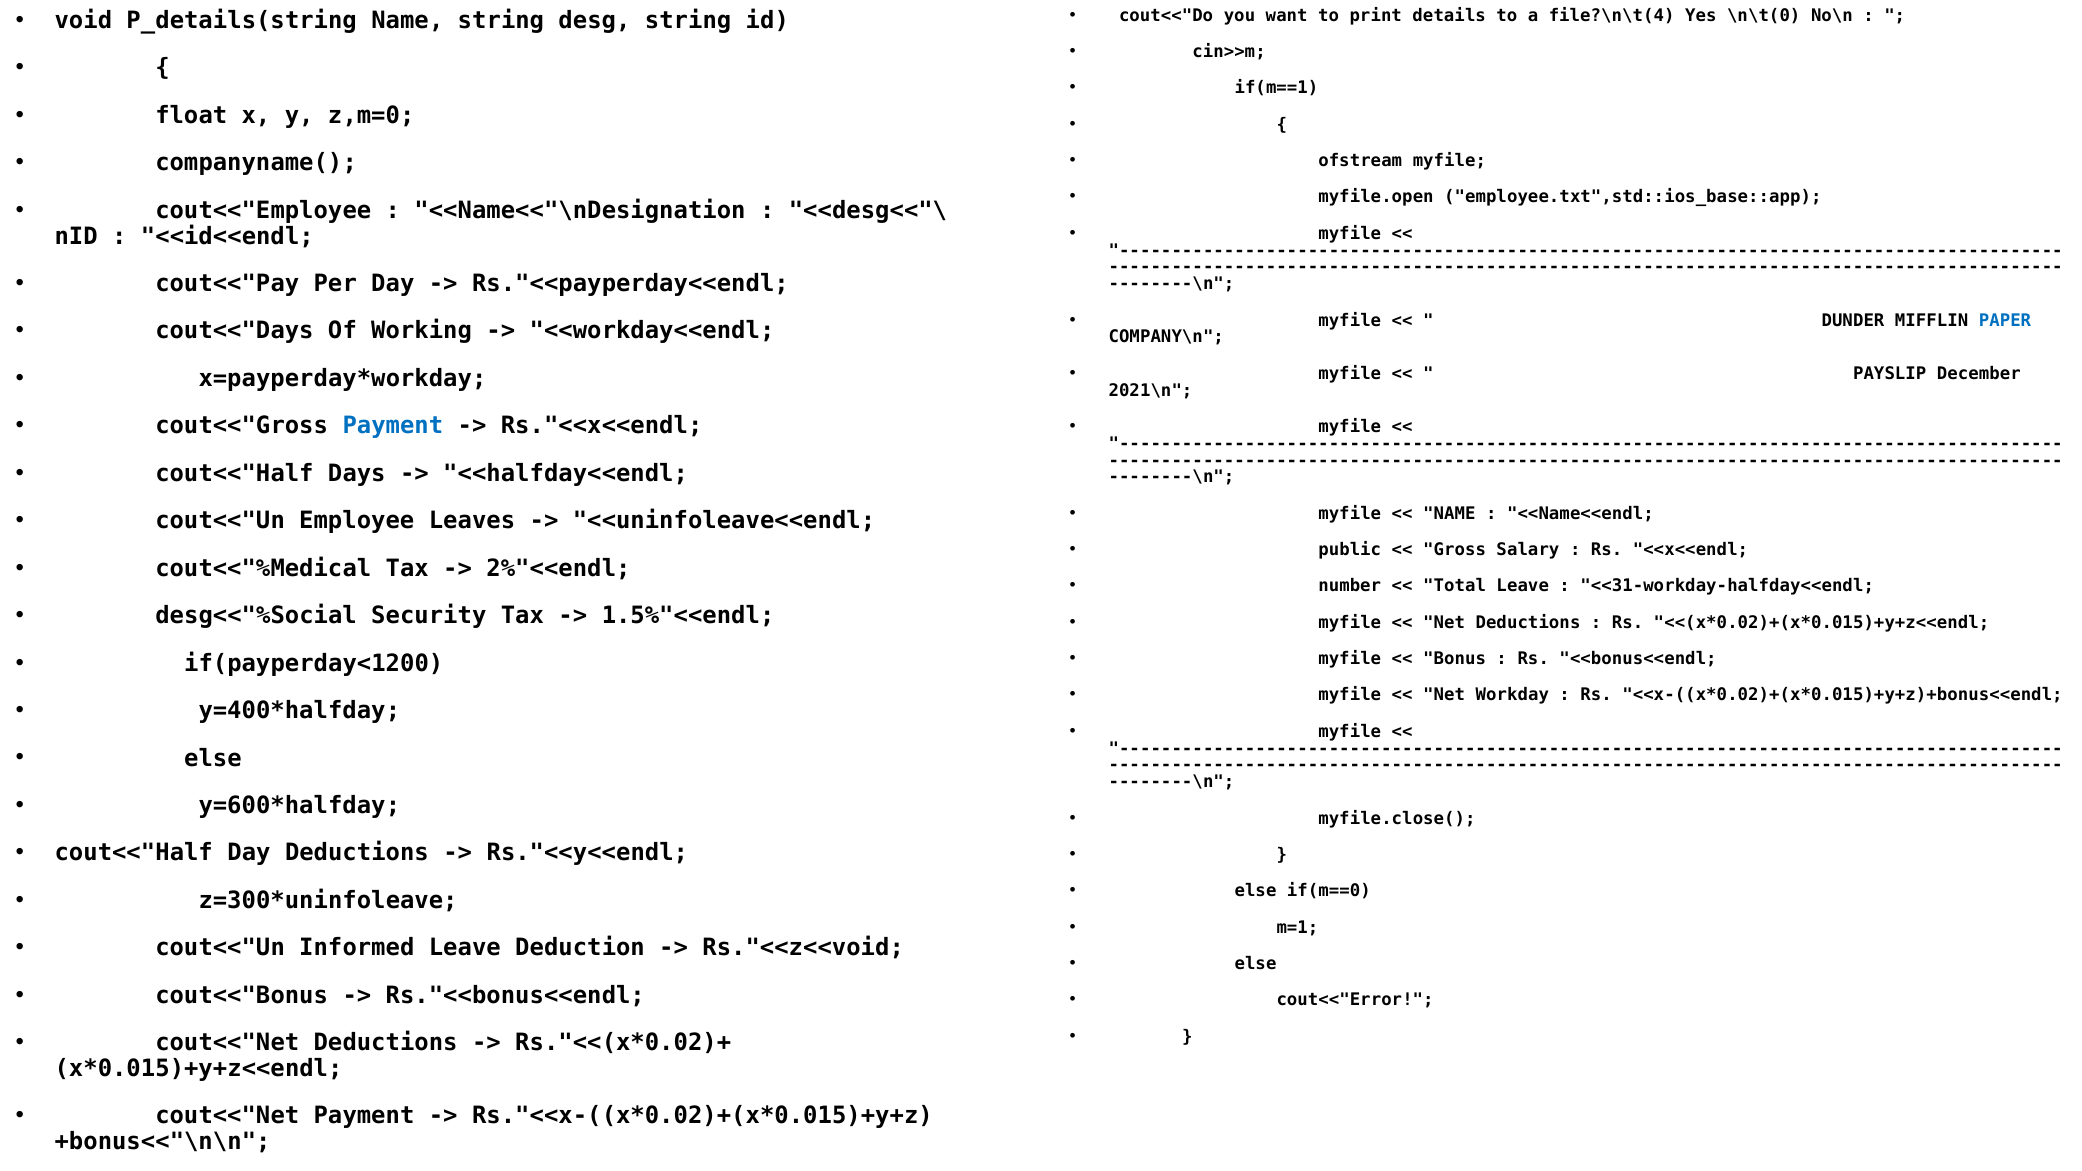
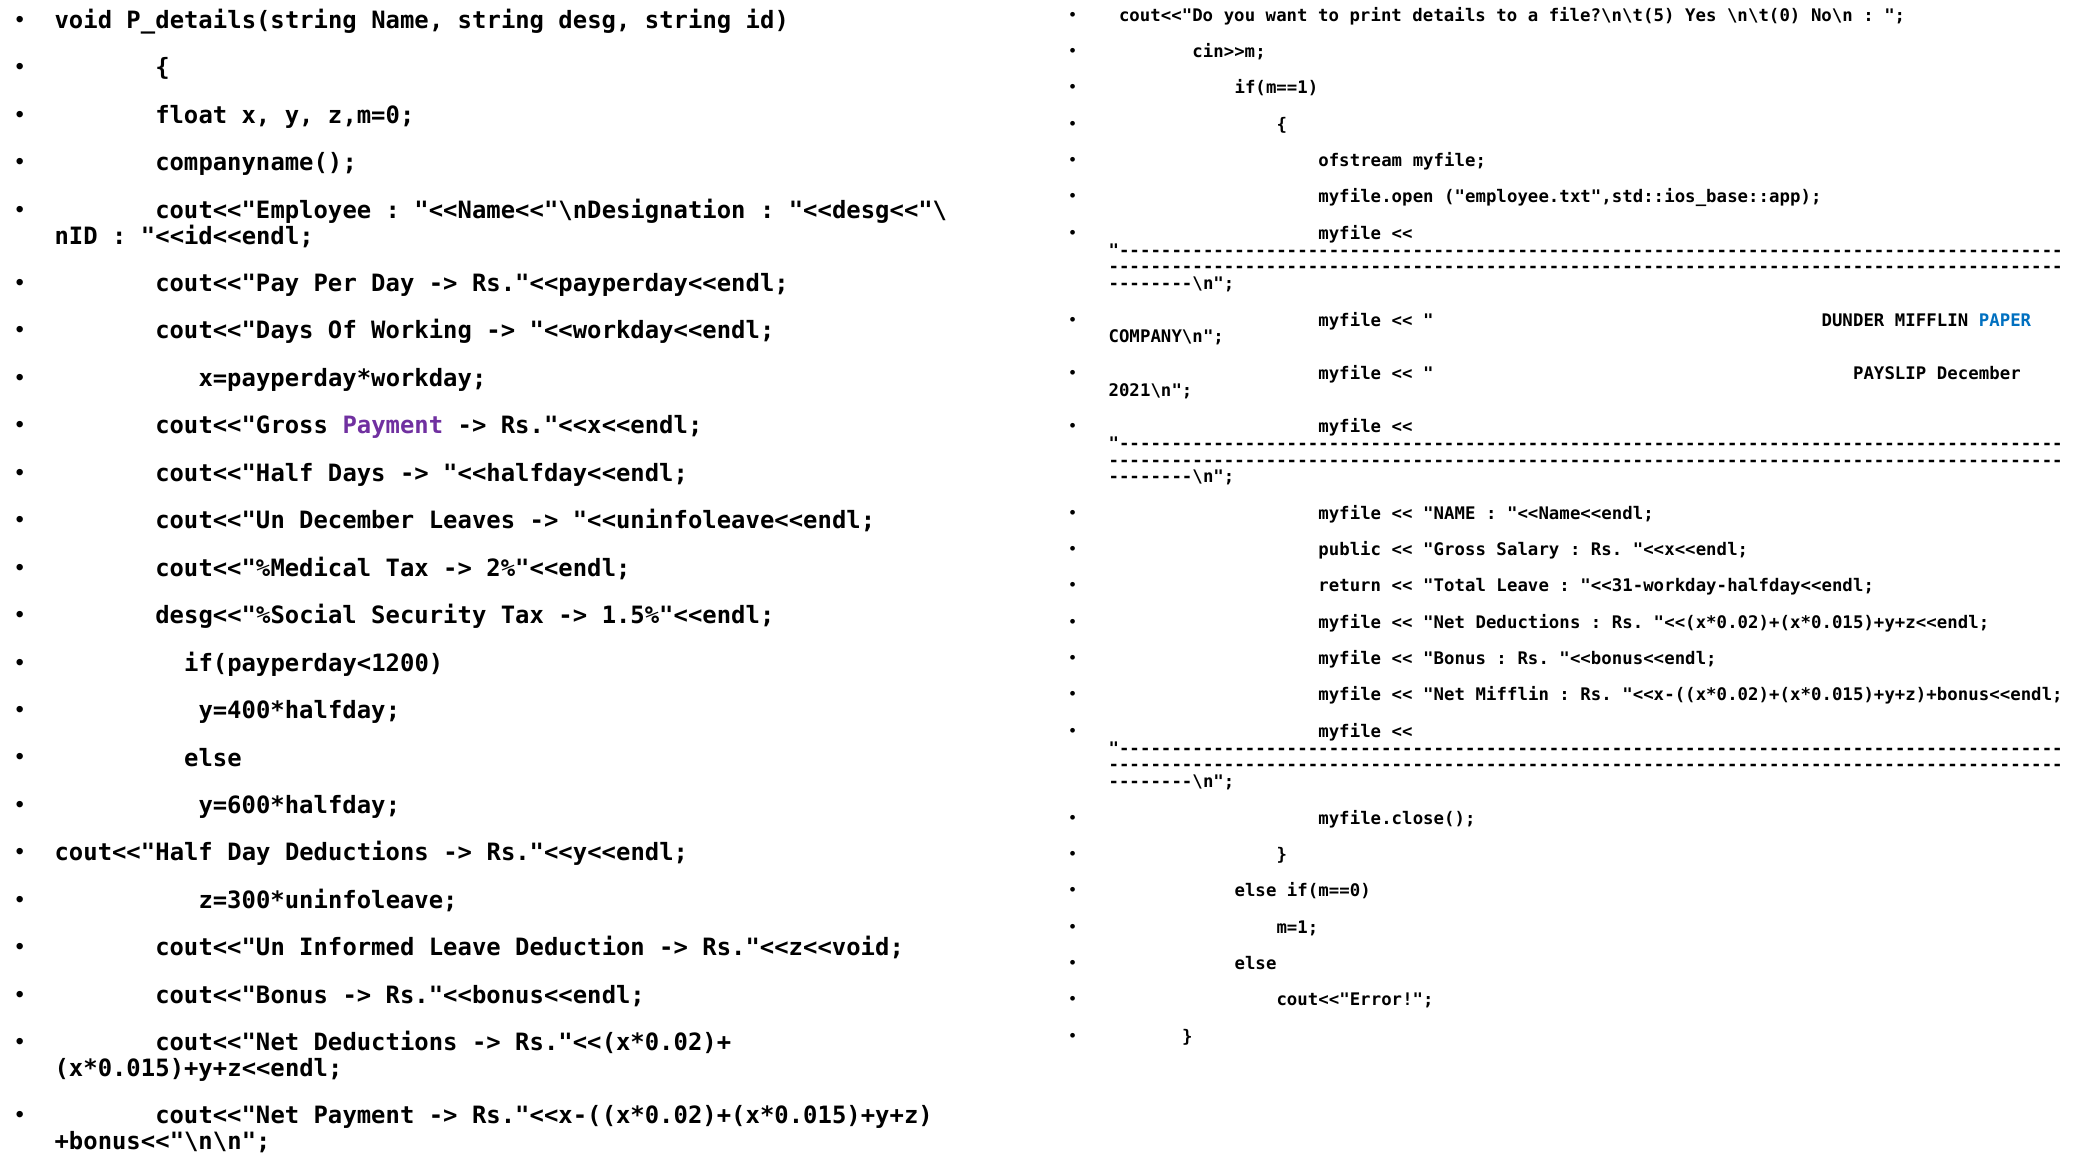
file?\n\t(4: file?\n\t(4 -> file?\n\t(5 (1612, 16)
Payment colour: blue -> purple (393, 426)
cout<<"Un Employee: Employee -> December (357, 521)
number: number -> return (1350, 586)
Net Workday: Workday -> Mifflin (1512, 695)
